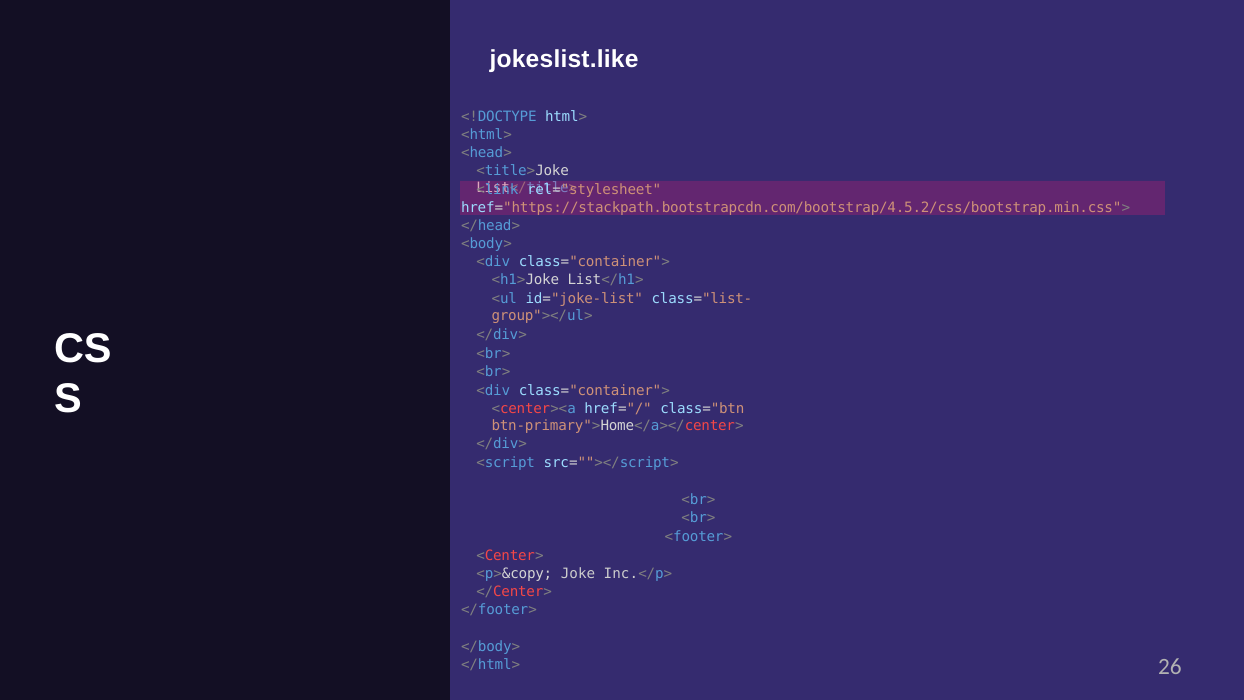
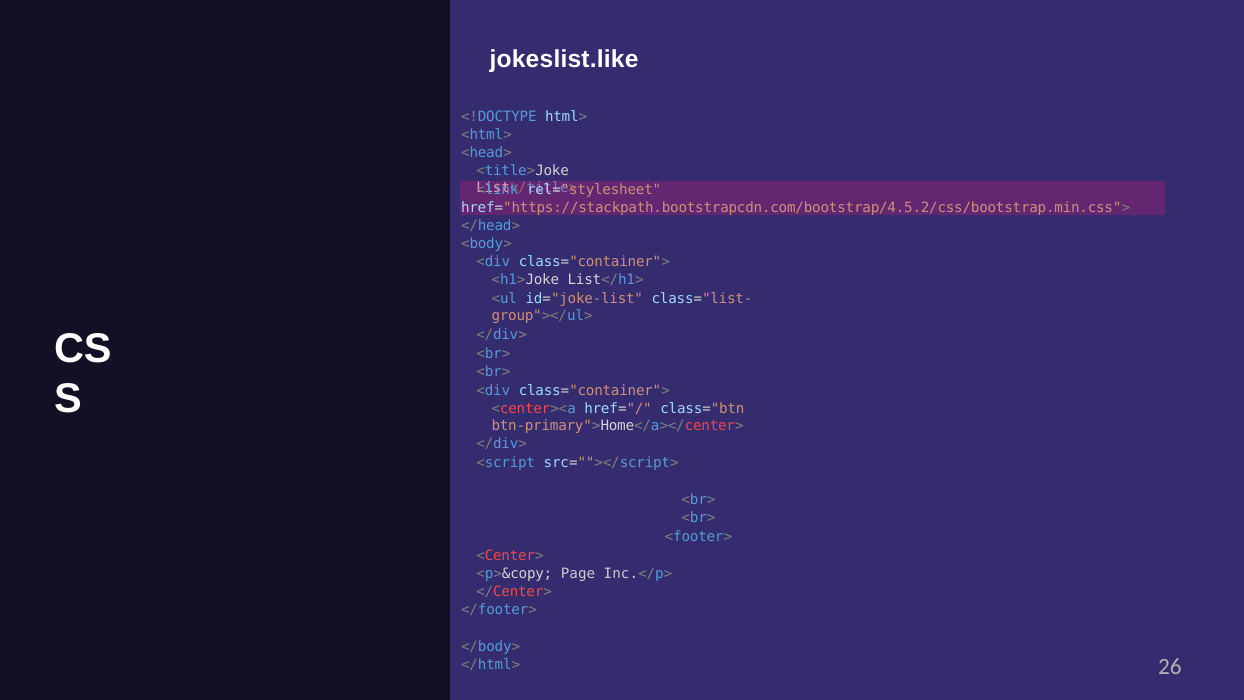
Joke: Joke -> Page (578, 573)
